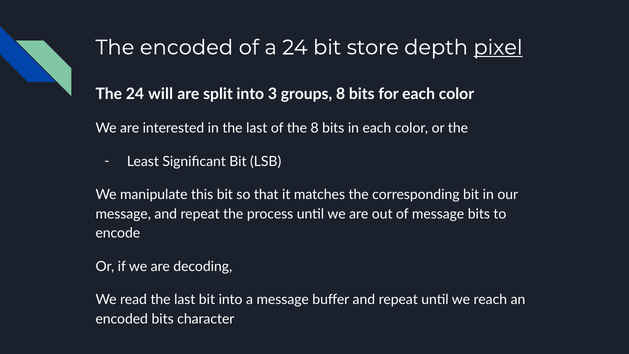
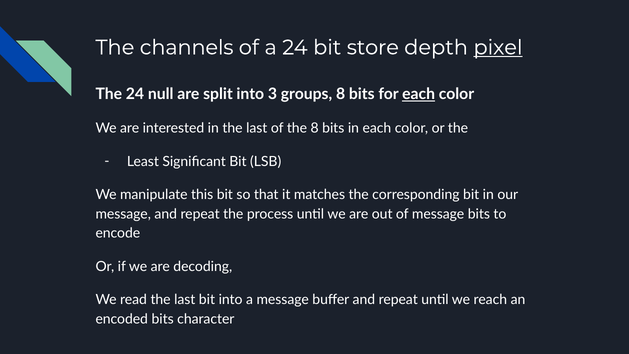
The encoded: encoded -> channels (187, 47)
will: will -> null (161, 94)
each underline: none -> present (419, 94)
